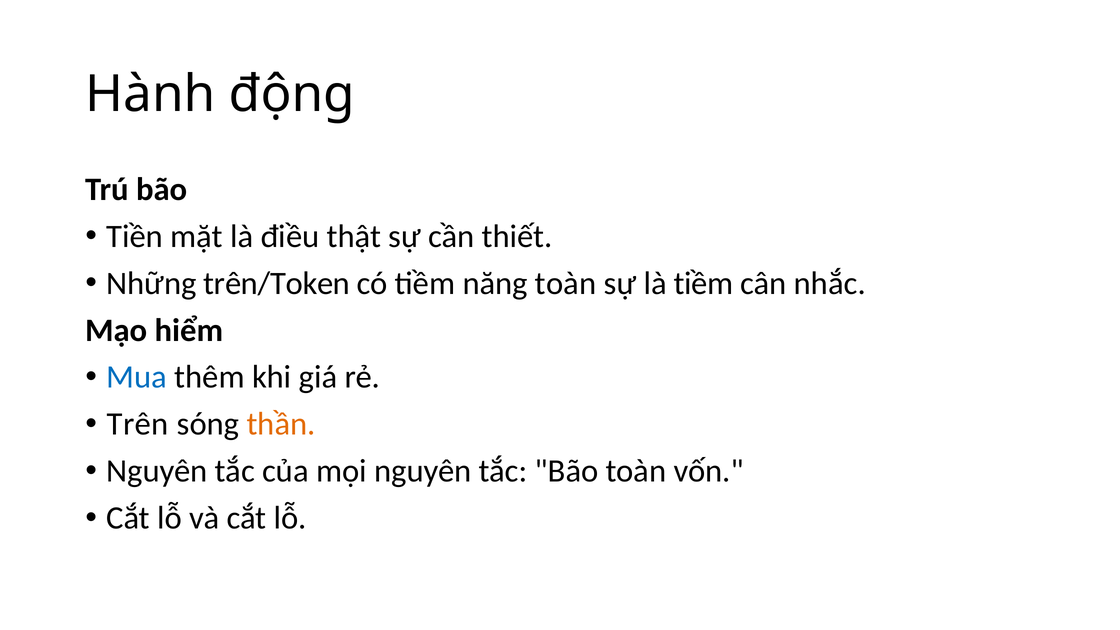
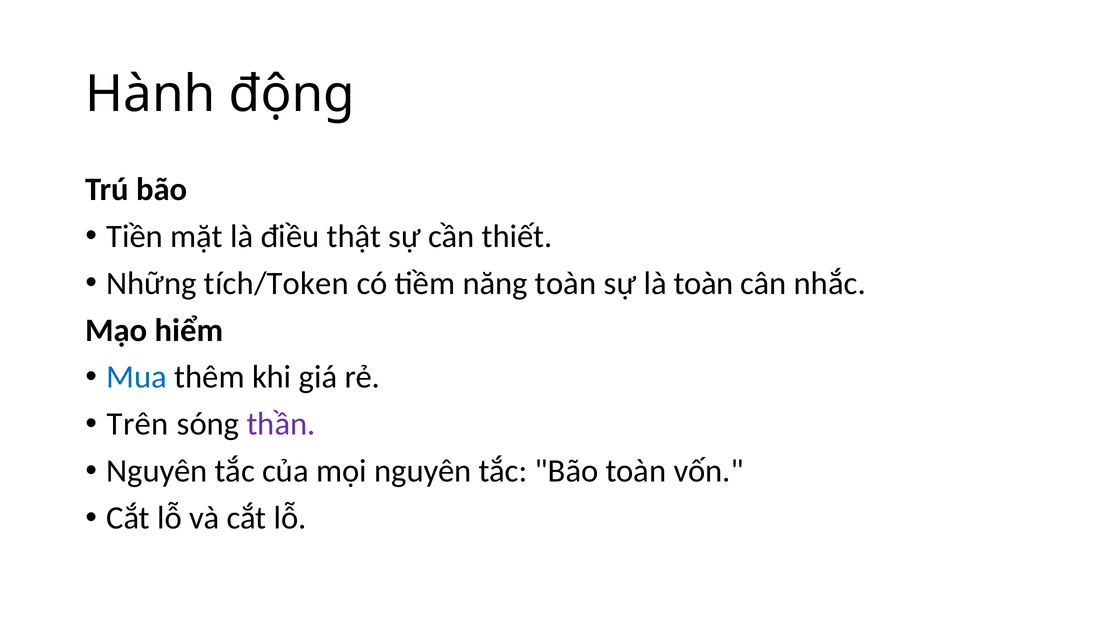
trên/Token: trên/Token -> tích/Token (276, 283)
là tiềm: tiềm -> toàn (704, 283)
thần colour: orange -> purple (281, 424)
